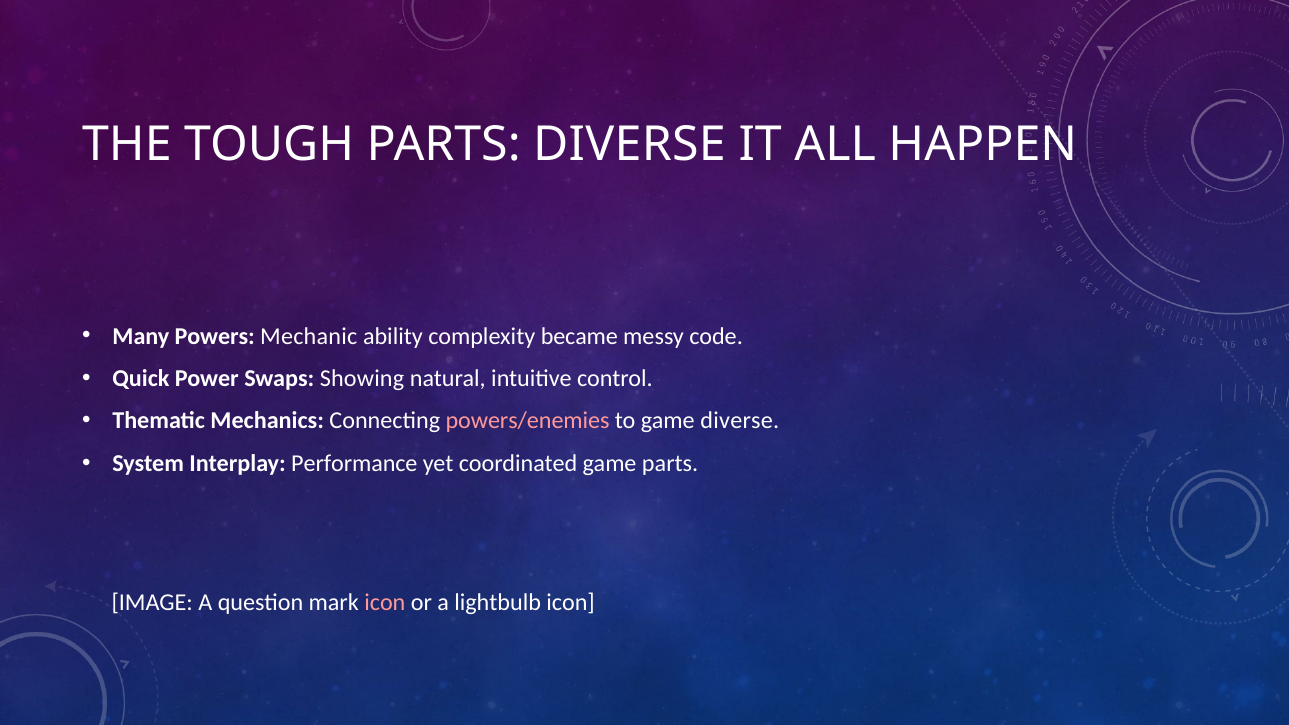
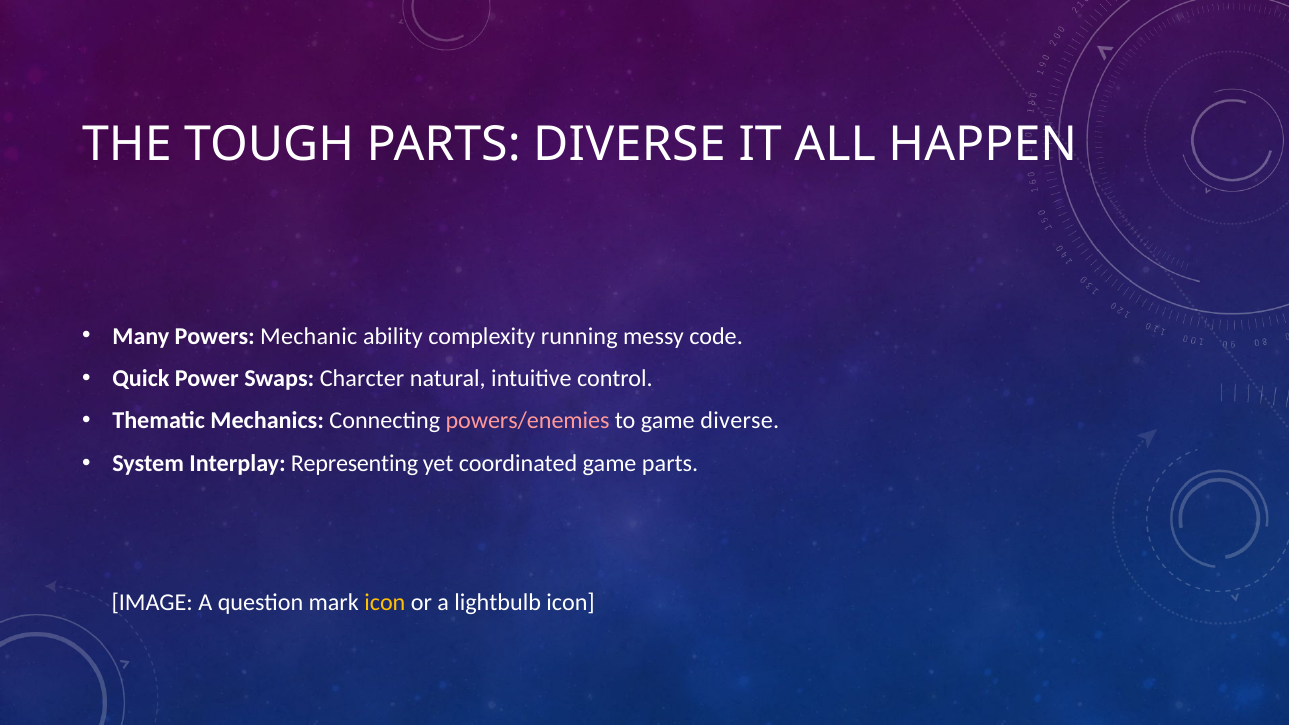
became: became -> running (579, 336)
Showing: Showing -> Charcter (362, 379)
Performance: Performance -> Representing (354, 463)
icon colour: pink -> yellow (385, 602)
